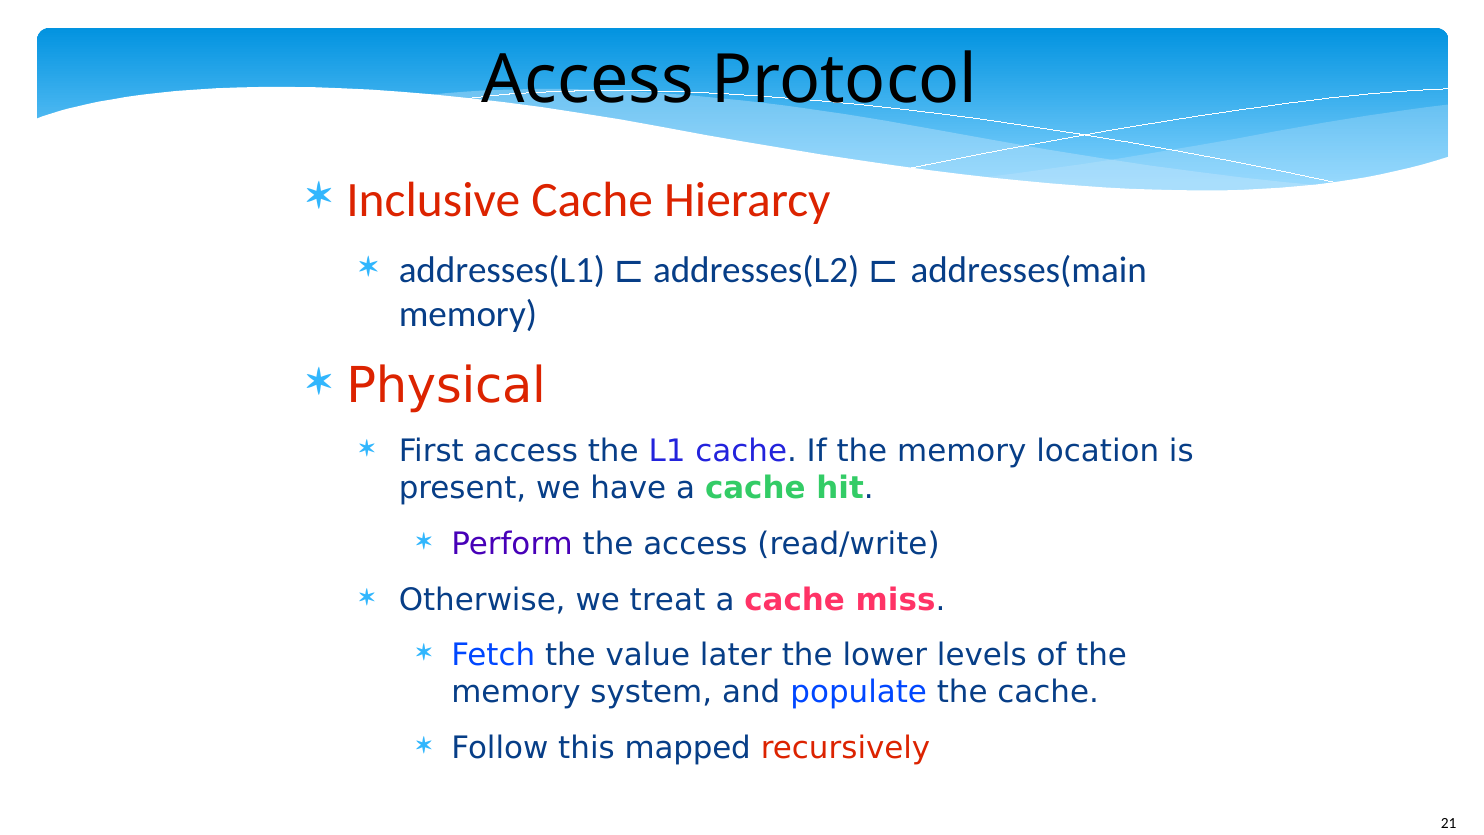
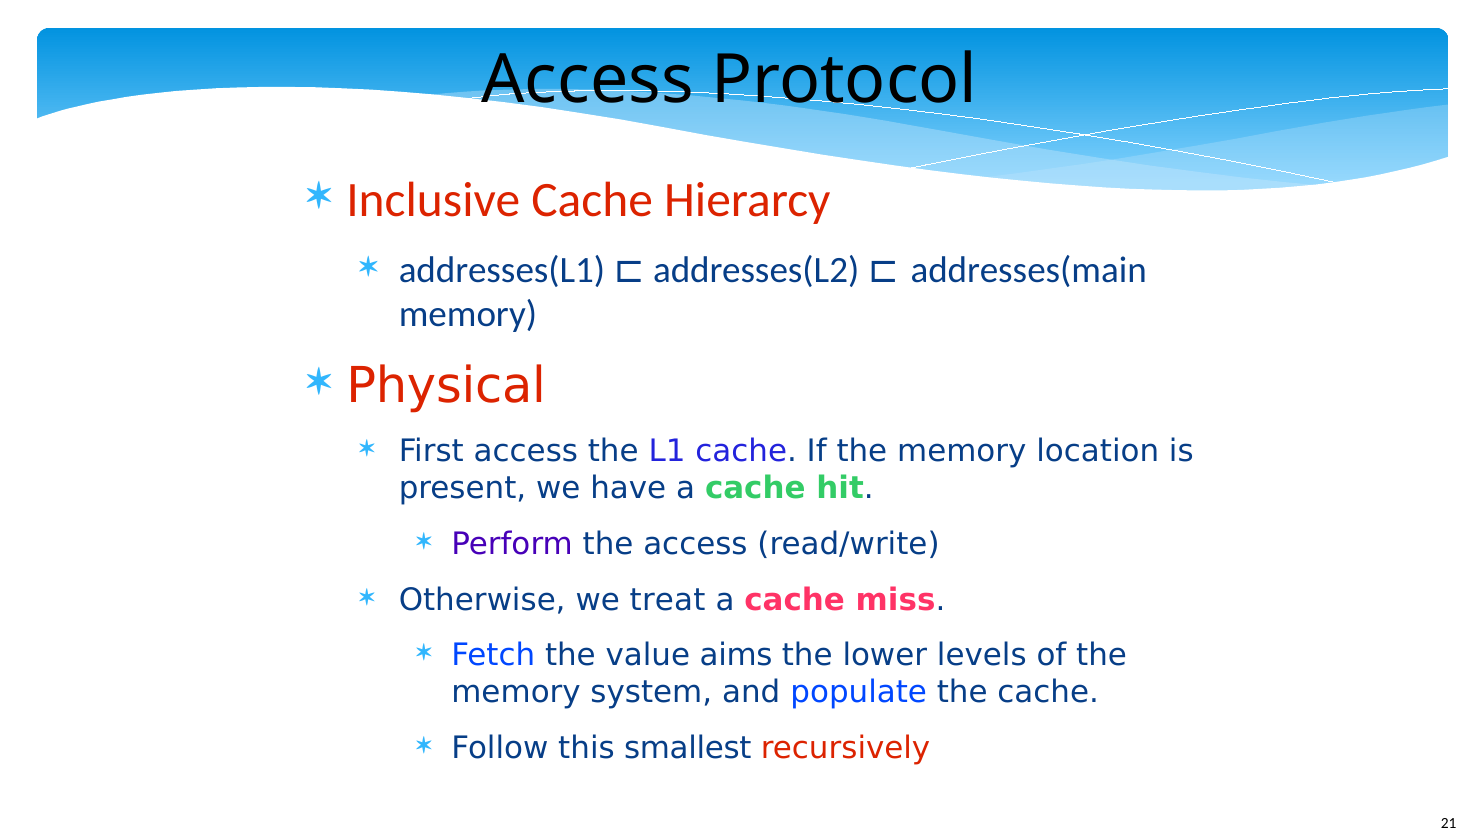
later: later -> aims (736, 655)
mapped: mapped -> smallest (688, 748)
